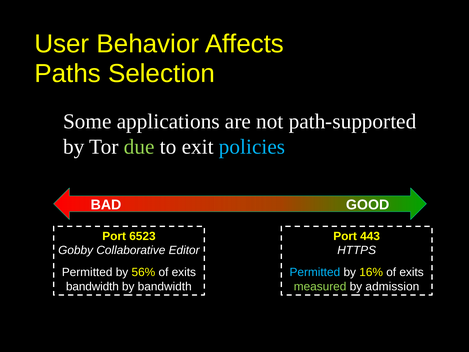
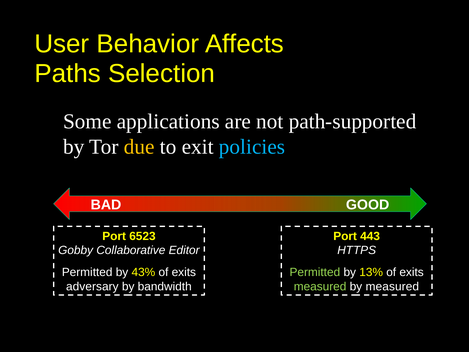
due colour: light green -> yellow (139, 147)
56%: 56% -> 43% (143, 272)
Permitted colour: light blue -> light green (315, 272)
16%: 16% -> 13% (371, 272)
bandwidth: bandwidth -> adversary (92, 287)
by admission: admission -> measured (392, 287)
